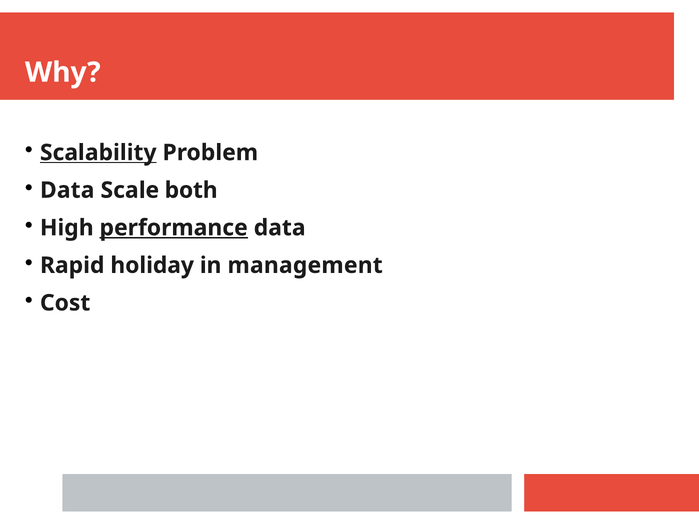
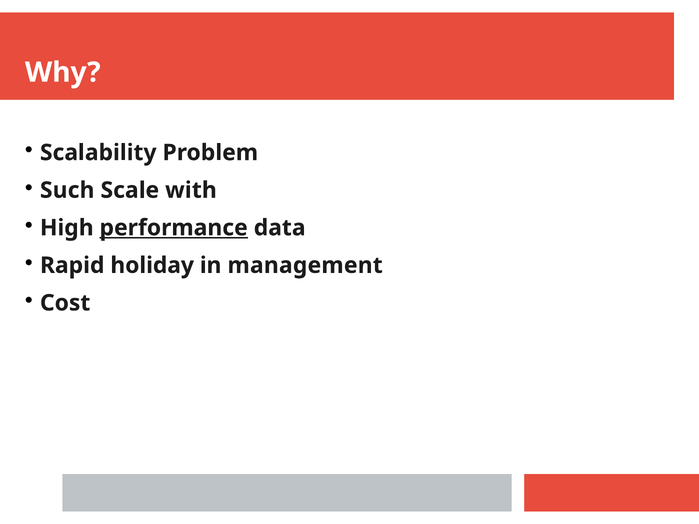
Scalability underline: present -> none (98, 153)
Data: Data -> Such (67, 190)
both: both -> with (191, 190)
